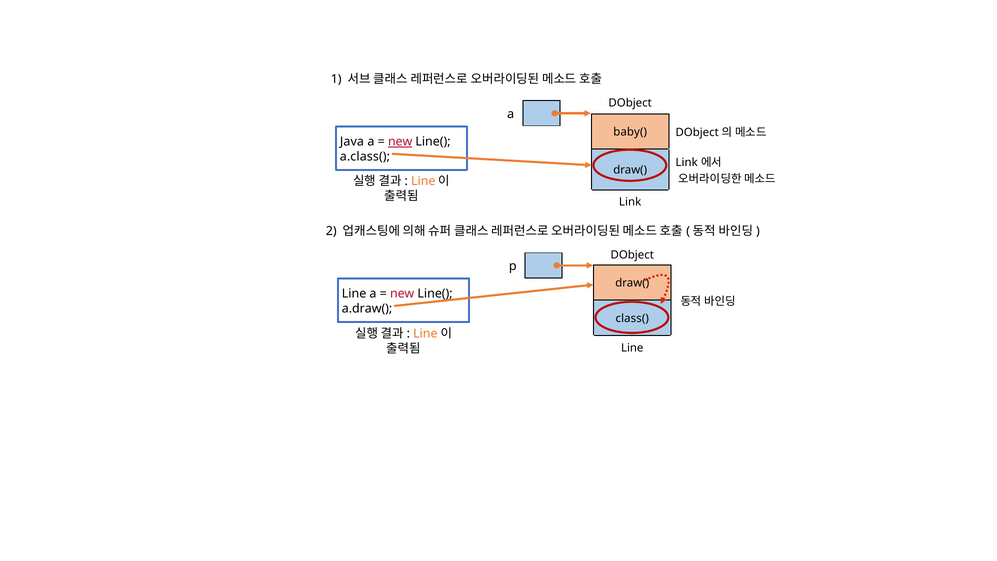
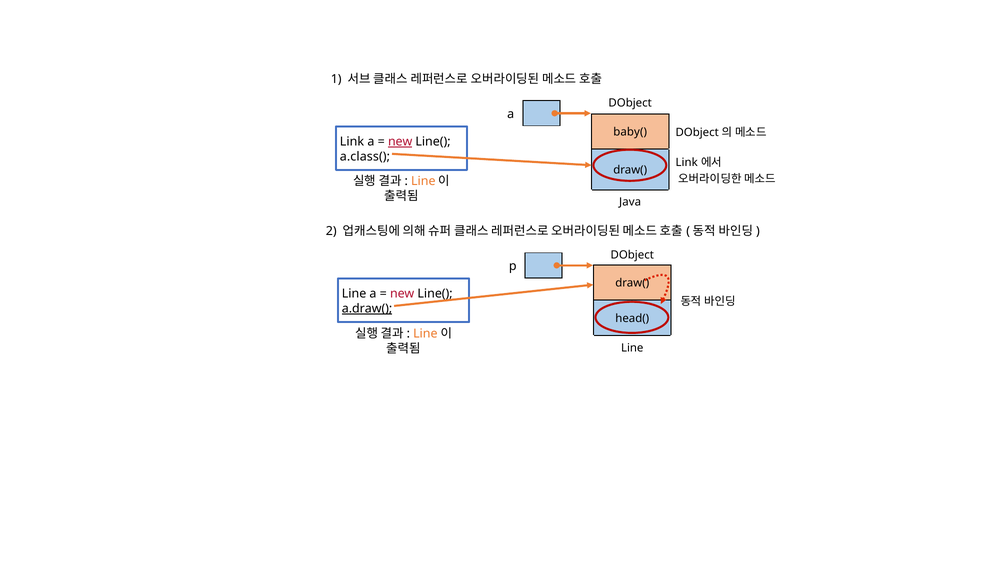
Java: Java -> Link (352, 142)
Link: Link -> Java (630, 202)
a.draw( underline: none -> present (367, 309)
class(: class( -> head( (632, 318)
